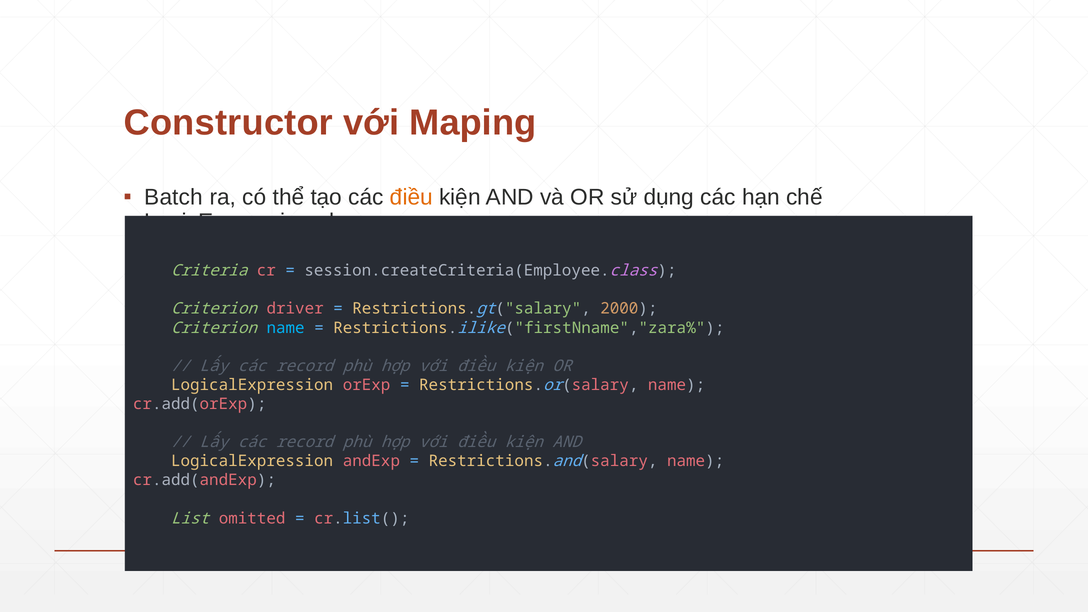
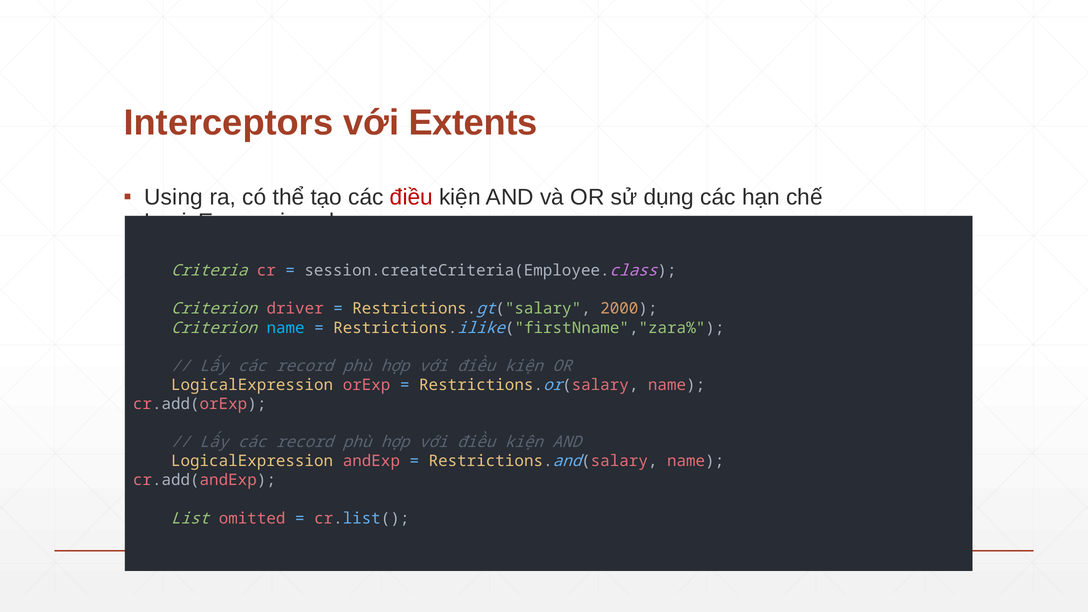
Constructor: Constructor -> Interceptors (228, 123)
Maping: Maping -> Extents (473, 123)
Batch: Batch -> Using (174, 197)
điều colour: orange -> red (411, 197)
